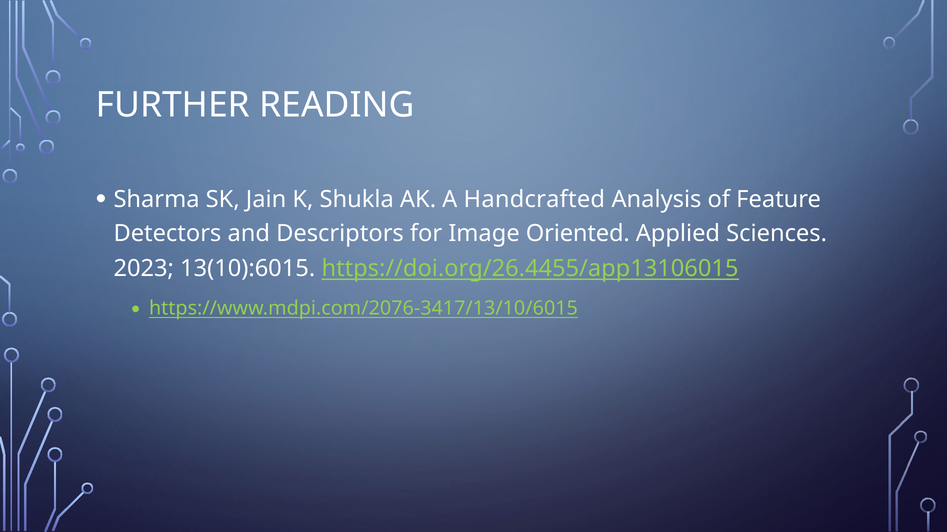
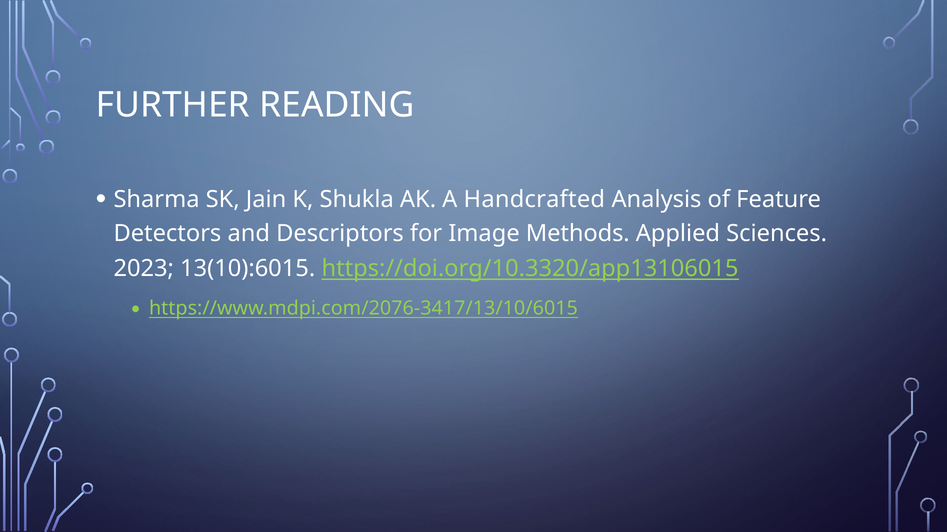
Oriented: Oriented -> Methods (578, 234)
https://doi.org/26.4455/app13106015: https://doi.org/26.4455/app13106015 -> https://doi.org/10.3320/app13106015 (530, 269)
